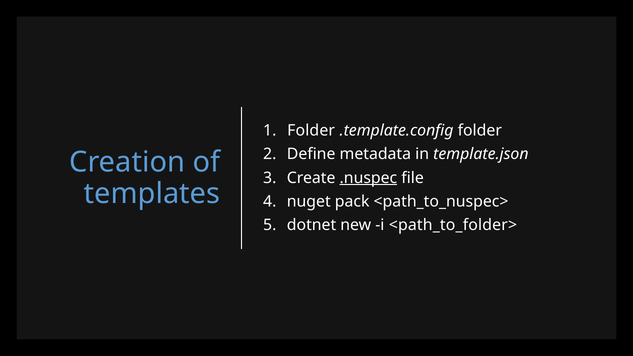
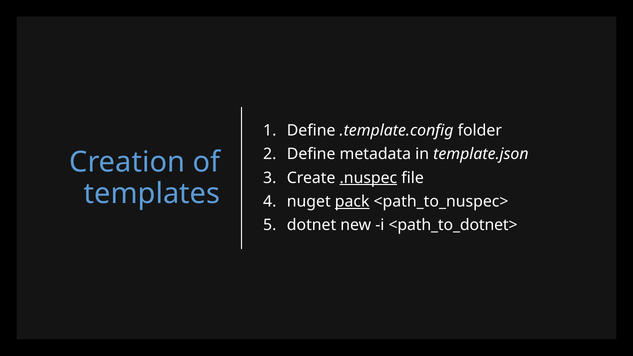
Folder: Folder -> Define (311, 131)
pack underline: none -> present (352, 202)
<path_to_folder>: <path_to_folder> -> <path_to_dotnet> (453, 225)
